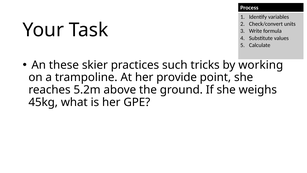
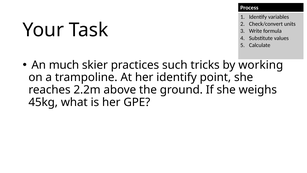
these: these -> much (64, 65)
her provide: provide -> identify (177, 77)
5.2m: 5.2m -> 2.2m (87, 90)
